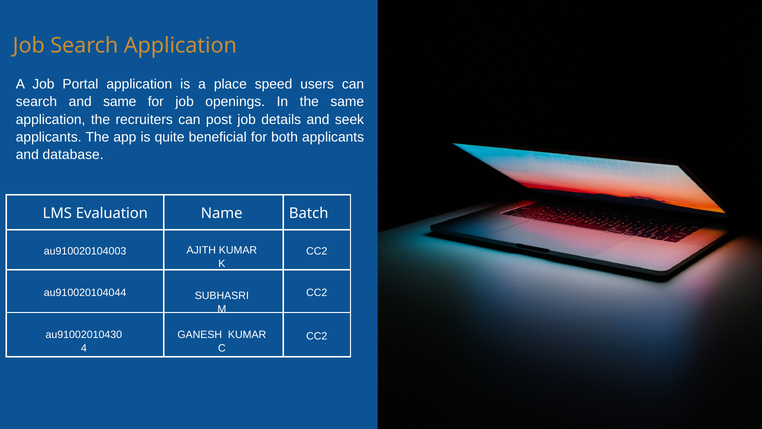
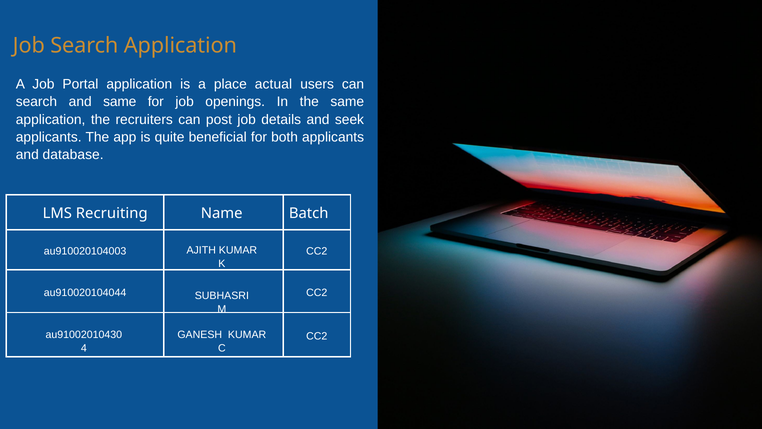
speed: speed -> actual (273, 84)
Evaluation: Evaluation -> Recruiting (112, 213)
